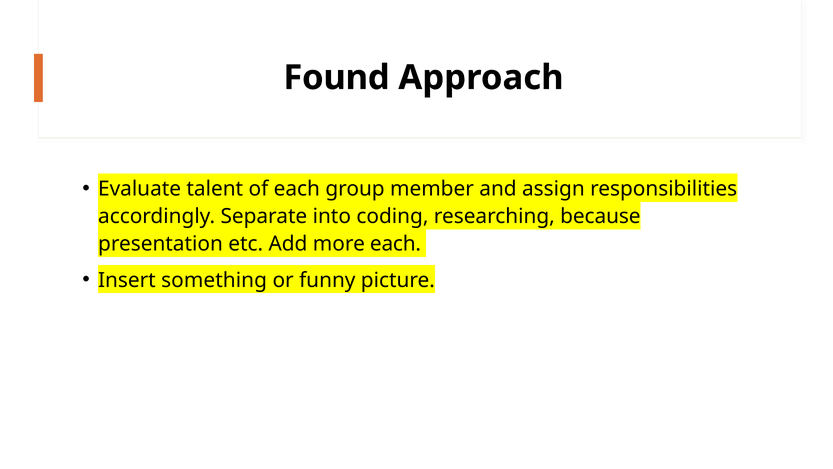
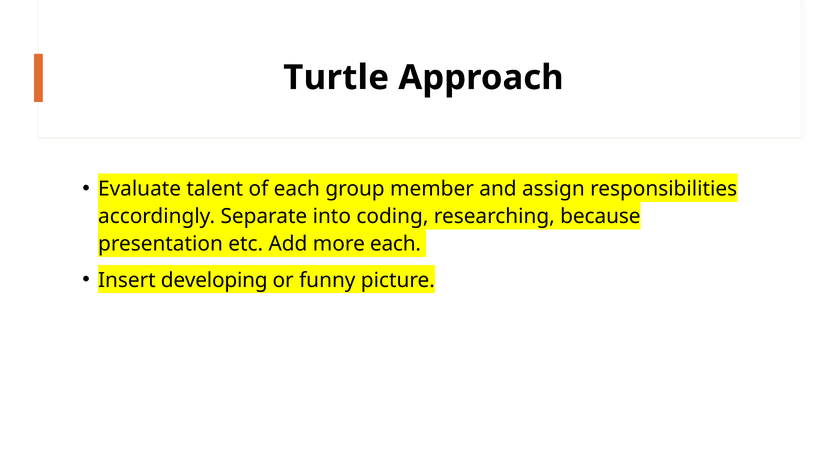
Found: Found -> Turtle (336, 78)
something: something -> developing (214, 280)
